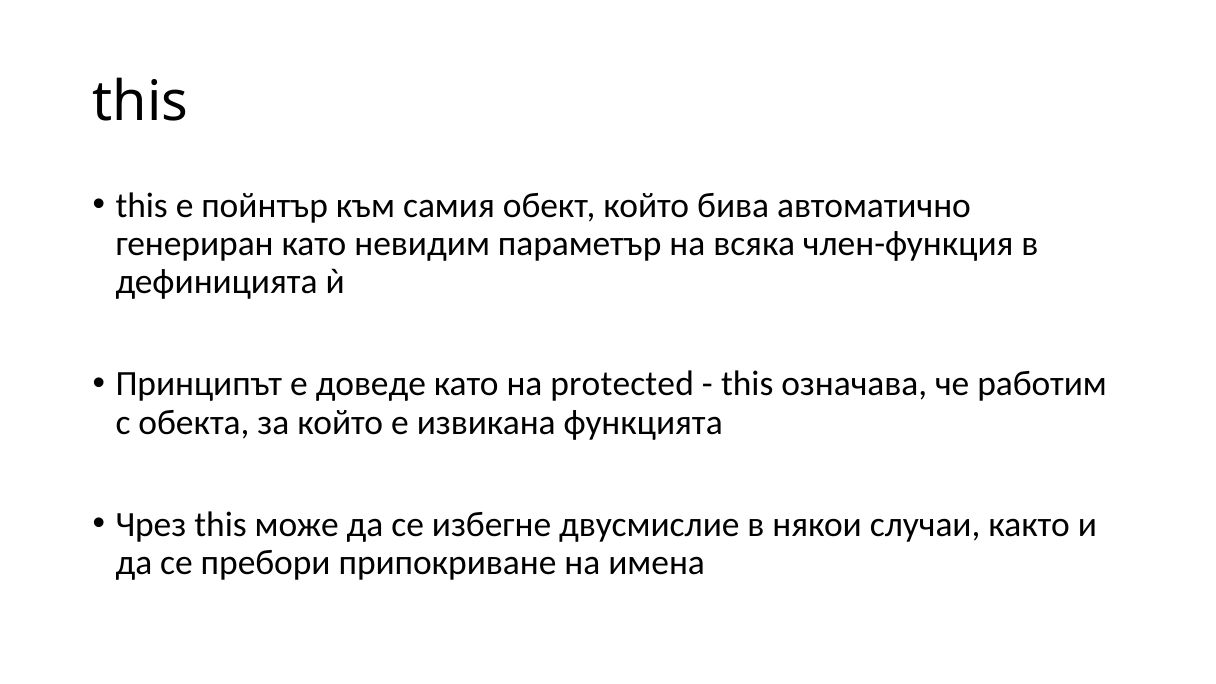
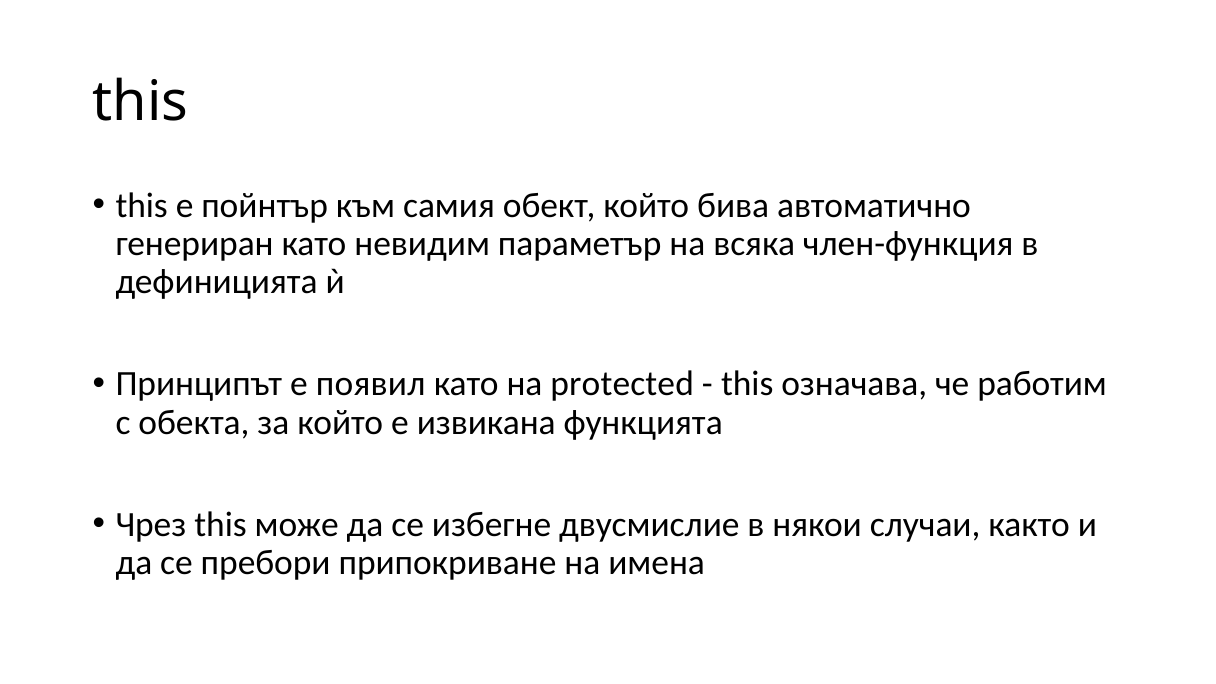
доведе: доведе -> появил (371, 384)
